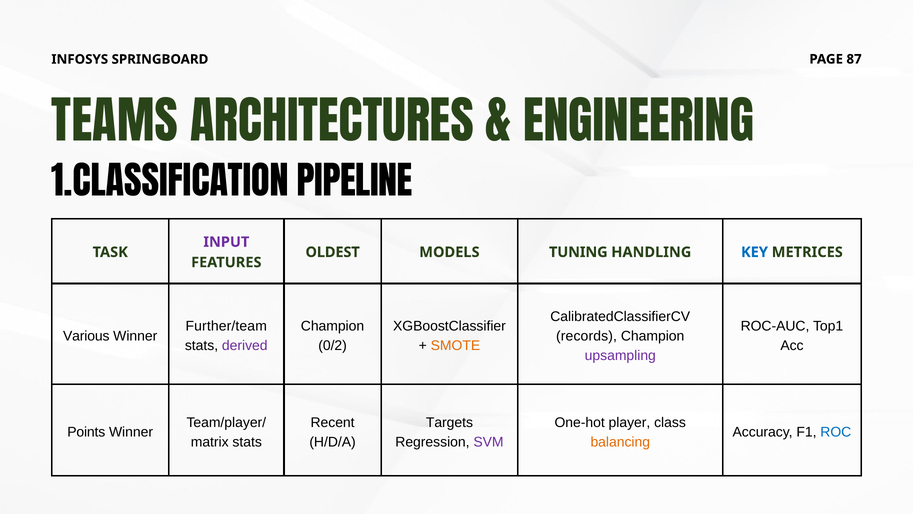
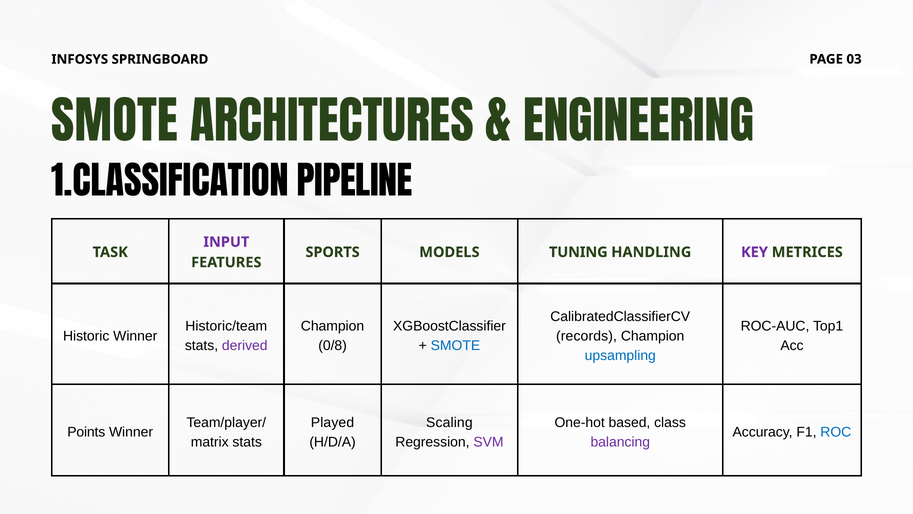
87: 87 -> 03 (854, 59)
TEAMS: TEAMS -> SMOTE (115, 124)
OLDEST: OLDEST -> SPORTS (333, 252)
KEY colour: blue -> purple (754, 252)
Further/team: Further/team -> Historic/team (226, 326)
Various: Various -> Historic (86, 336)
0/2: 0/2 -> 0/8 (333, 345)
SMOTE colour: orange -> blue (455, 345)
upsampling colour: purple -> blue (620, 355)
Recent: Recent -> Played (332, 422)
Targets: Targets -> Scaling (449, 422)
player: player -> based (629, 422)
balancing colour: orange -> purple (620, 442)
